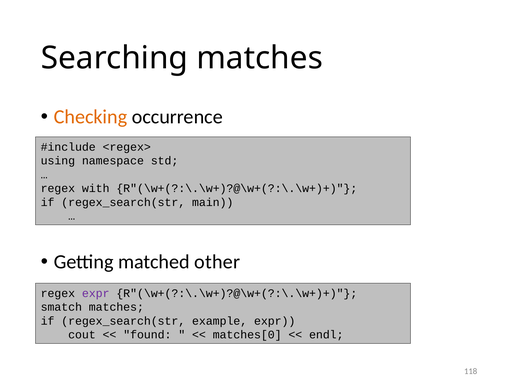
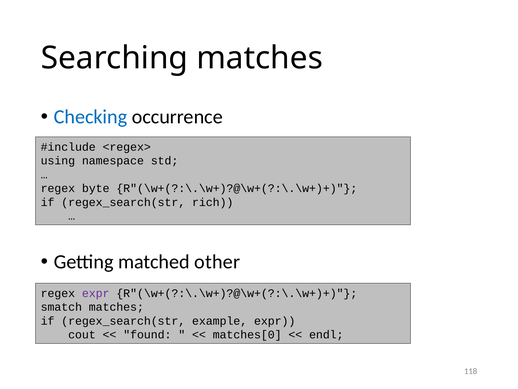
Checking colour: orange -> blue (90, 117)
with: with -> byte (96, 188)
main: main -> rich (213, 202)
